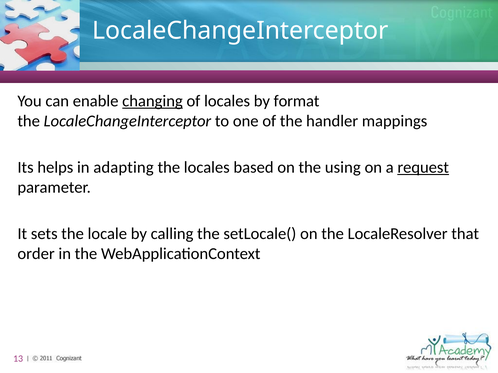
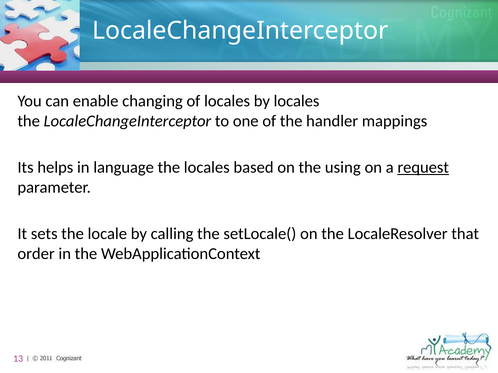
changing underline: present -> none (153, 101)
by format: format -> locales (297, 101)
adapting: adapting -> language (124, 168)
